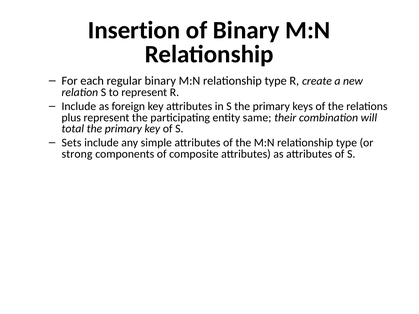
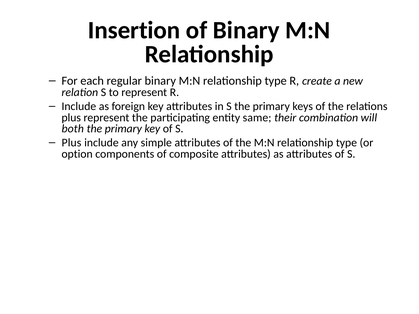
total: total -> both (73, 129)
Sets: Sets -> Plus (72, 143)
strong: strong -> option (77, 154)
